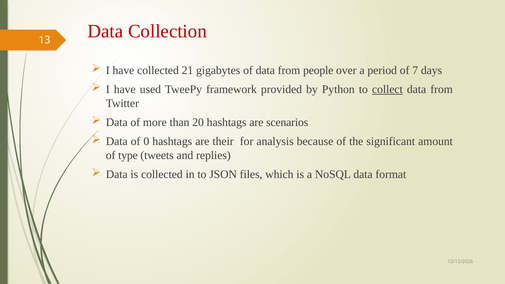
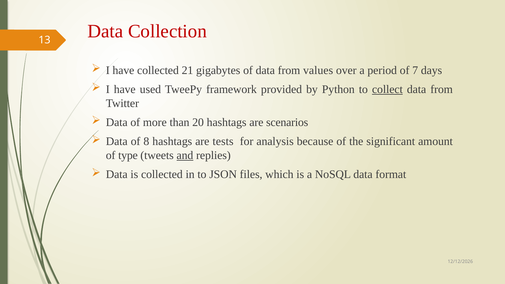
people: people -> values (318, 70)
0: 0 -> 8 (146, 141)
their: their -> tests (223, 141)
and underline: none -> present (185, 155)
